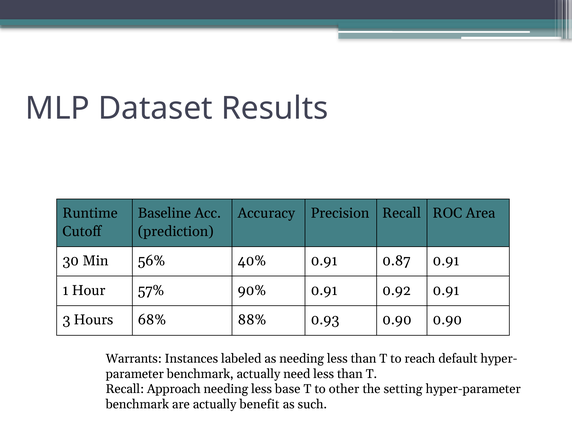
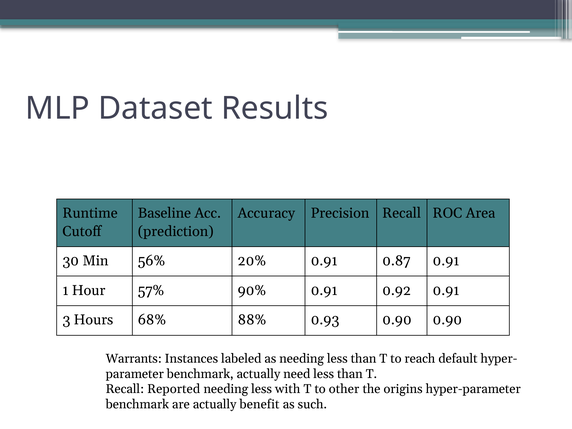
40%: 40% -> 20% (252, 261)
Approach: Approach -> Reported (174, 389)
base: base -> with (288, 389)
setting: setting -> origins (403, 389)
